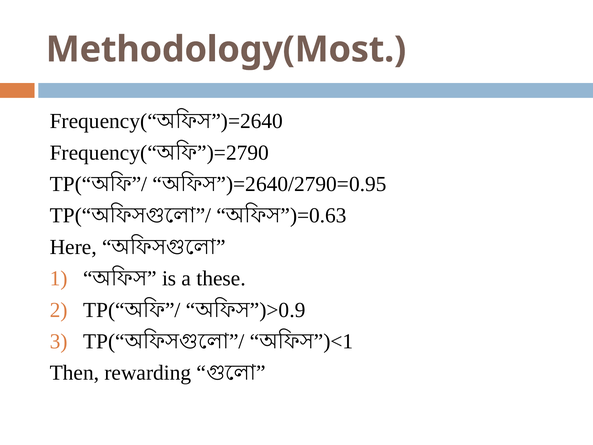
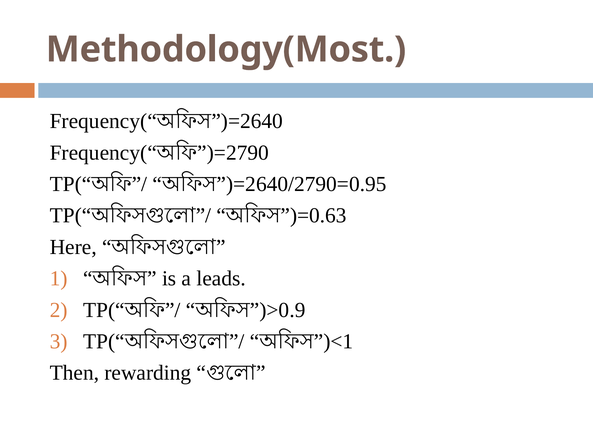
these: these -> leads (221, 278)
